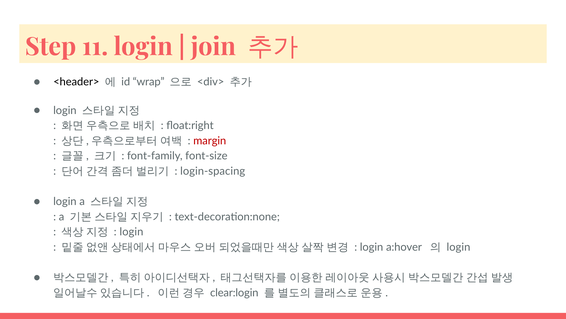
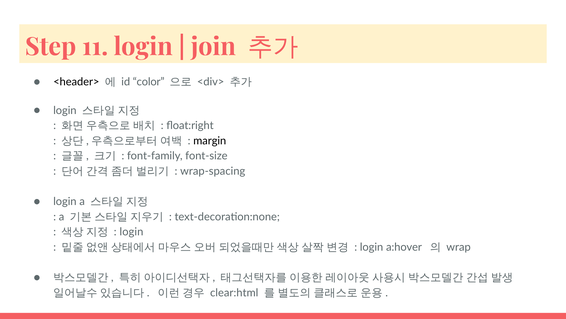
wrap: wrap -> color (149, 82)
margin colour: red -> black (210, 141)
login-spacing: login-spacing -> wrap-spacing (213, 171)
login: login -> wrap (459, 247)
clear:login: clear:login -> clear:html (234, 292)
